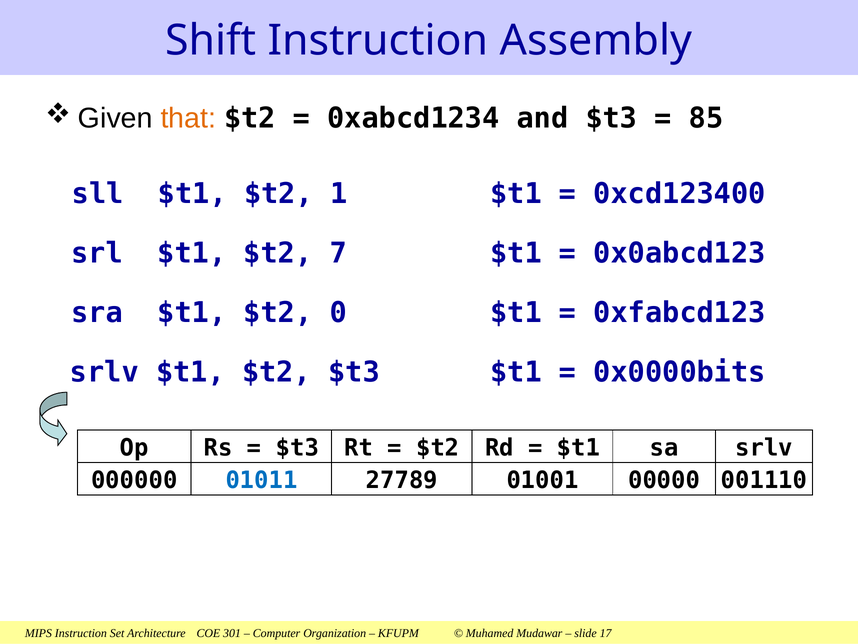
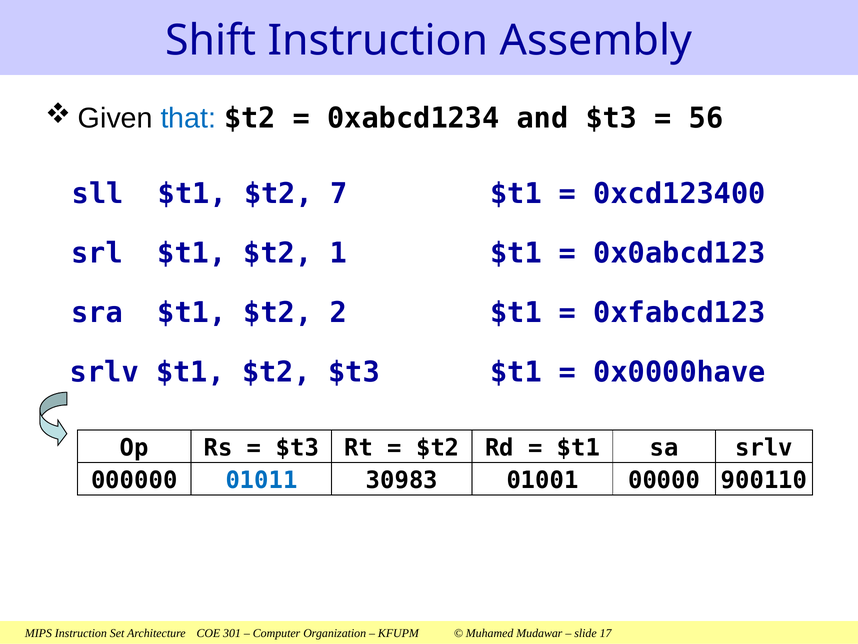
that colour: orange -> blue (188, 118)
85: 85 -> 56 (706, 118)
1: 1 -> 7 (339, 194)
7: 7 -> 1 (338, 253)
0: 0 -> 2 (338, 313)
0x0000bits: 0x0000bits -> 0x0000have (680, 372)
27789: 27789 -> 30983 (402, 480)
001110: 001110 -> 900110 (764, 480)
